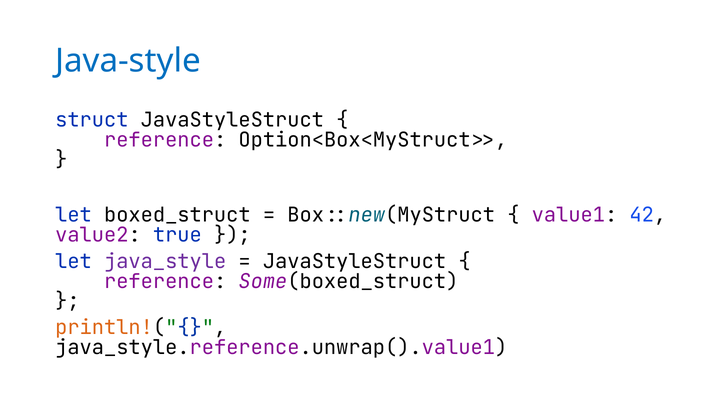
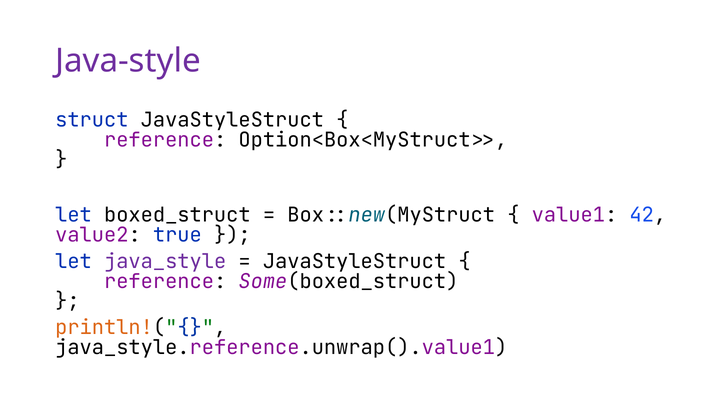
Java-style colour: blue -> purple (128, 61)
